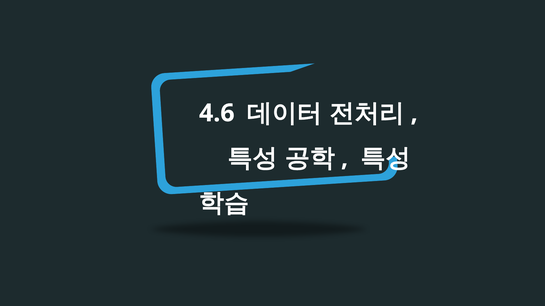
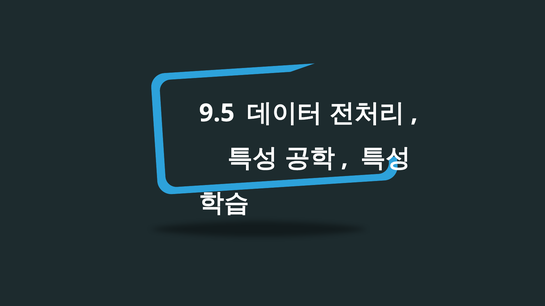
4.6: 4.6 -> 9.5 (217, 113)
